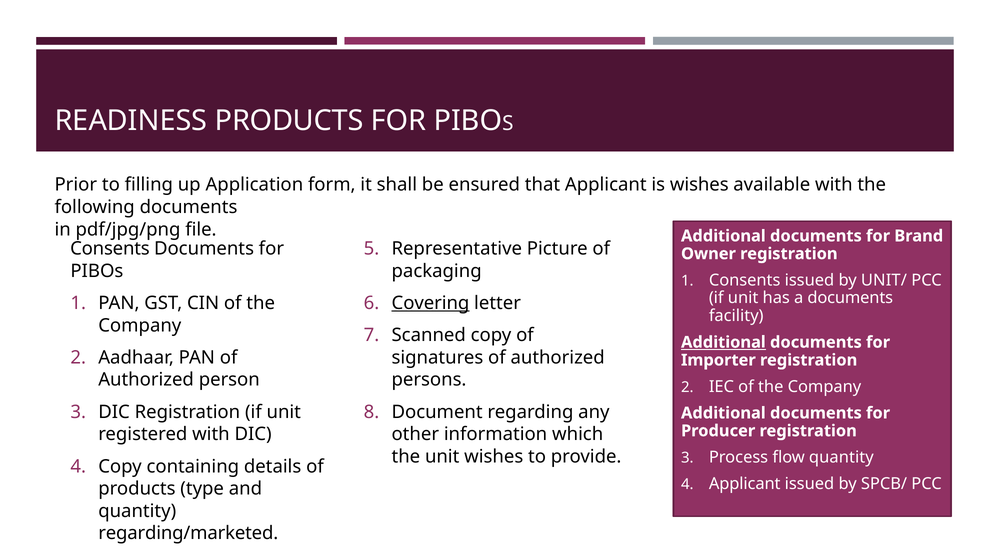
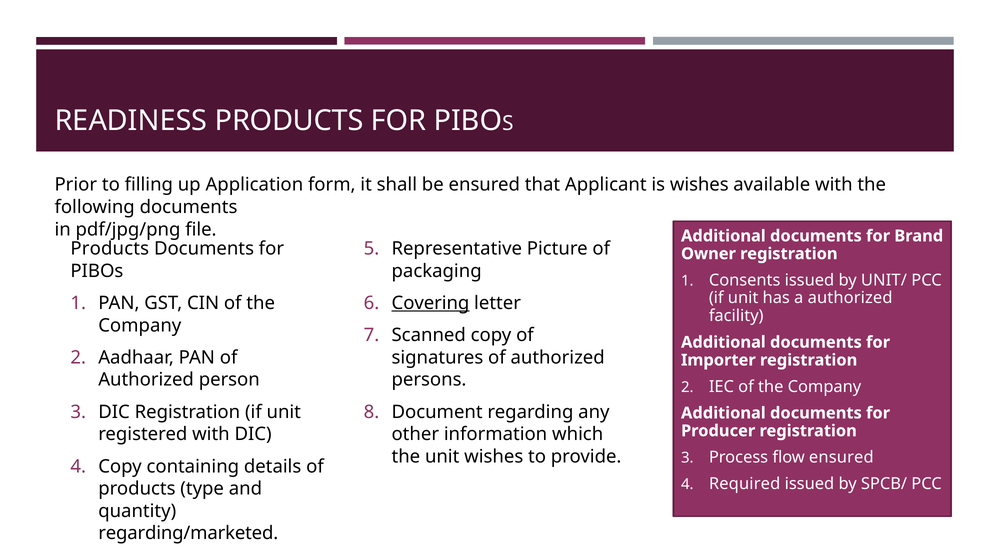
Consents: Consents -> Products (110, 249)
a documents: documents -> authorized (850, 298)
Additional underline: present -> none (723, 342)
flow quantity: quantity -> ensured (841, 457)
Applicant: Applicant -> Required (745, 484)
